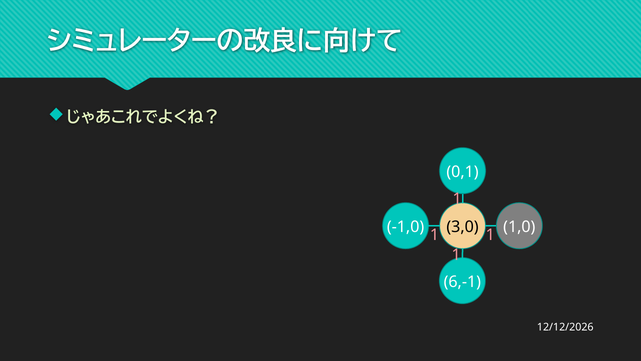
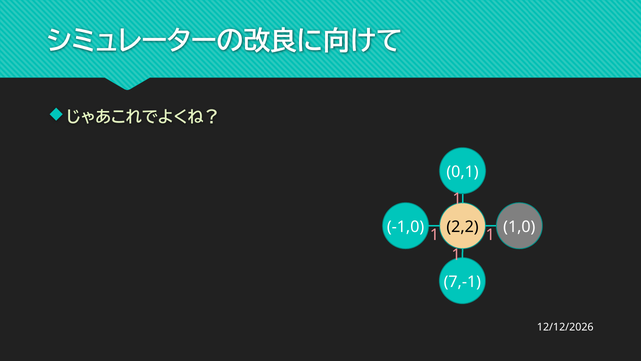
3,0: 3,0 -> 2,2 (463, 227)
6,-1: 6,-1 -> 7,-1 (462, 281)
